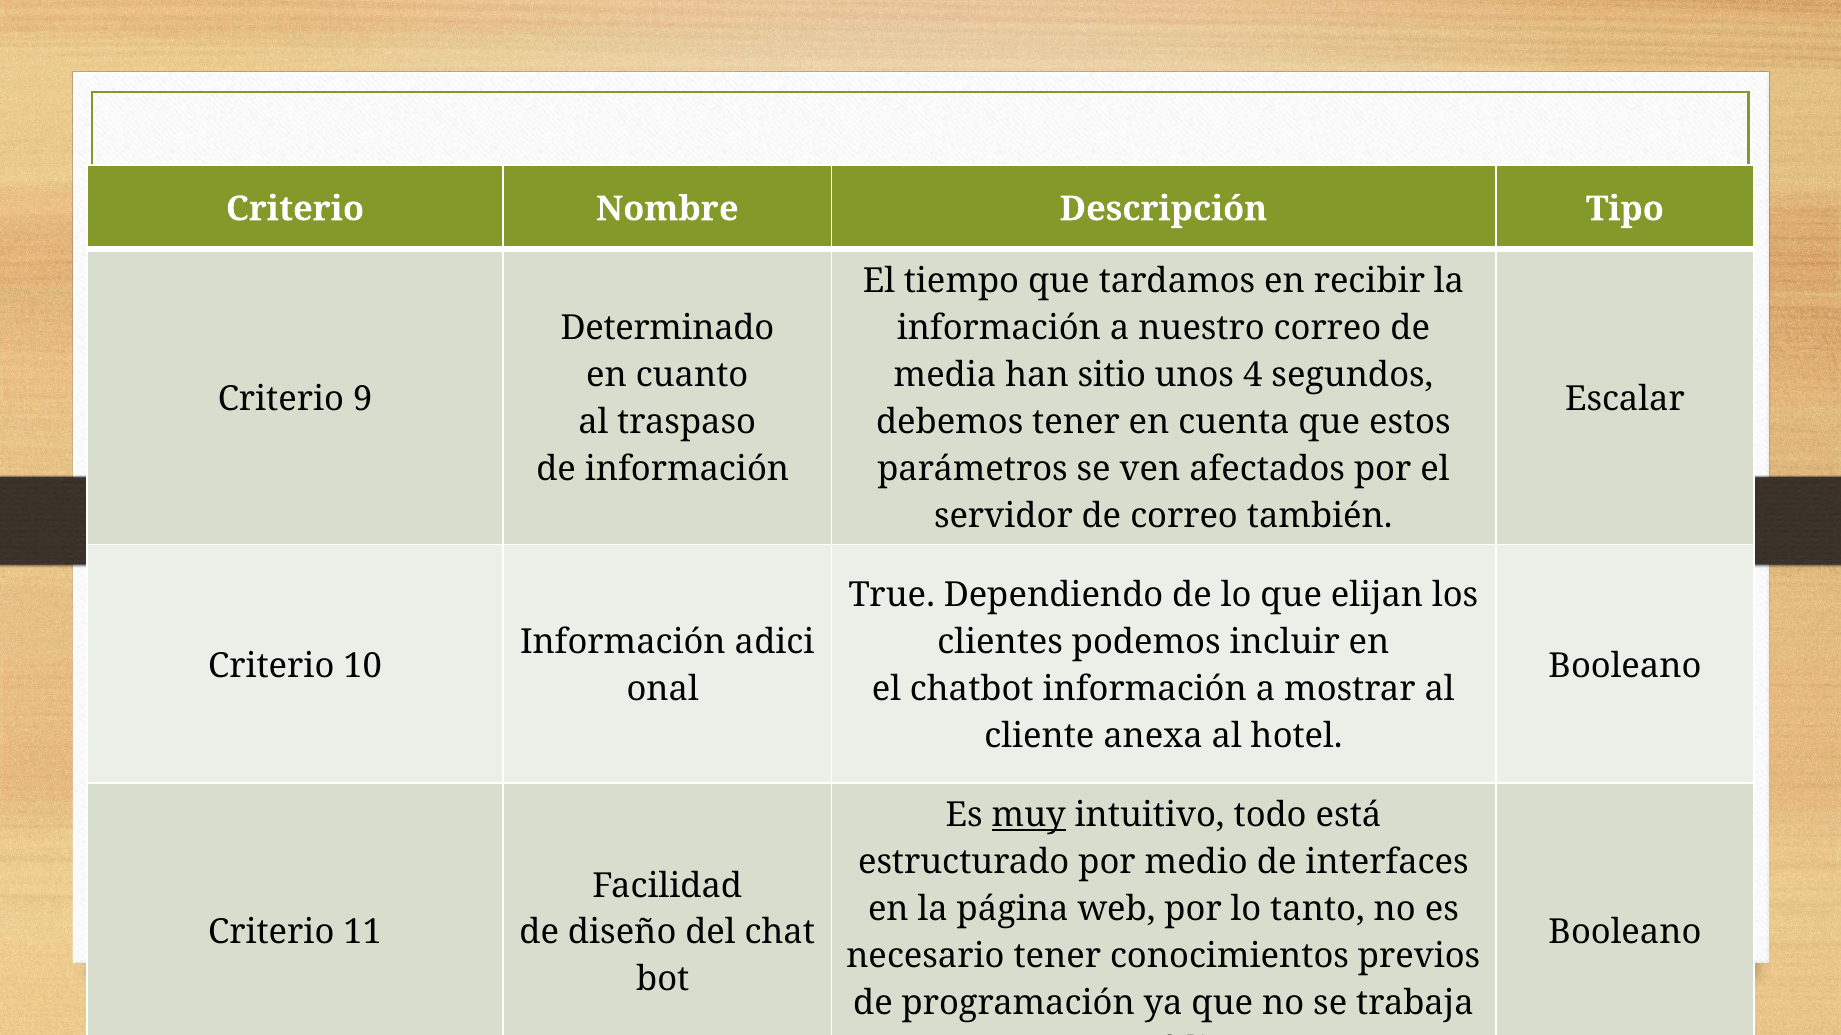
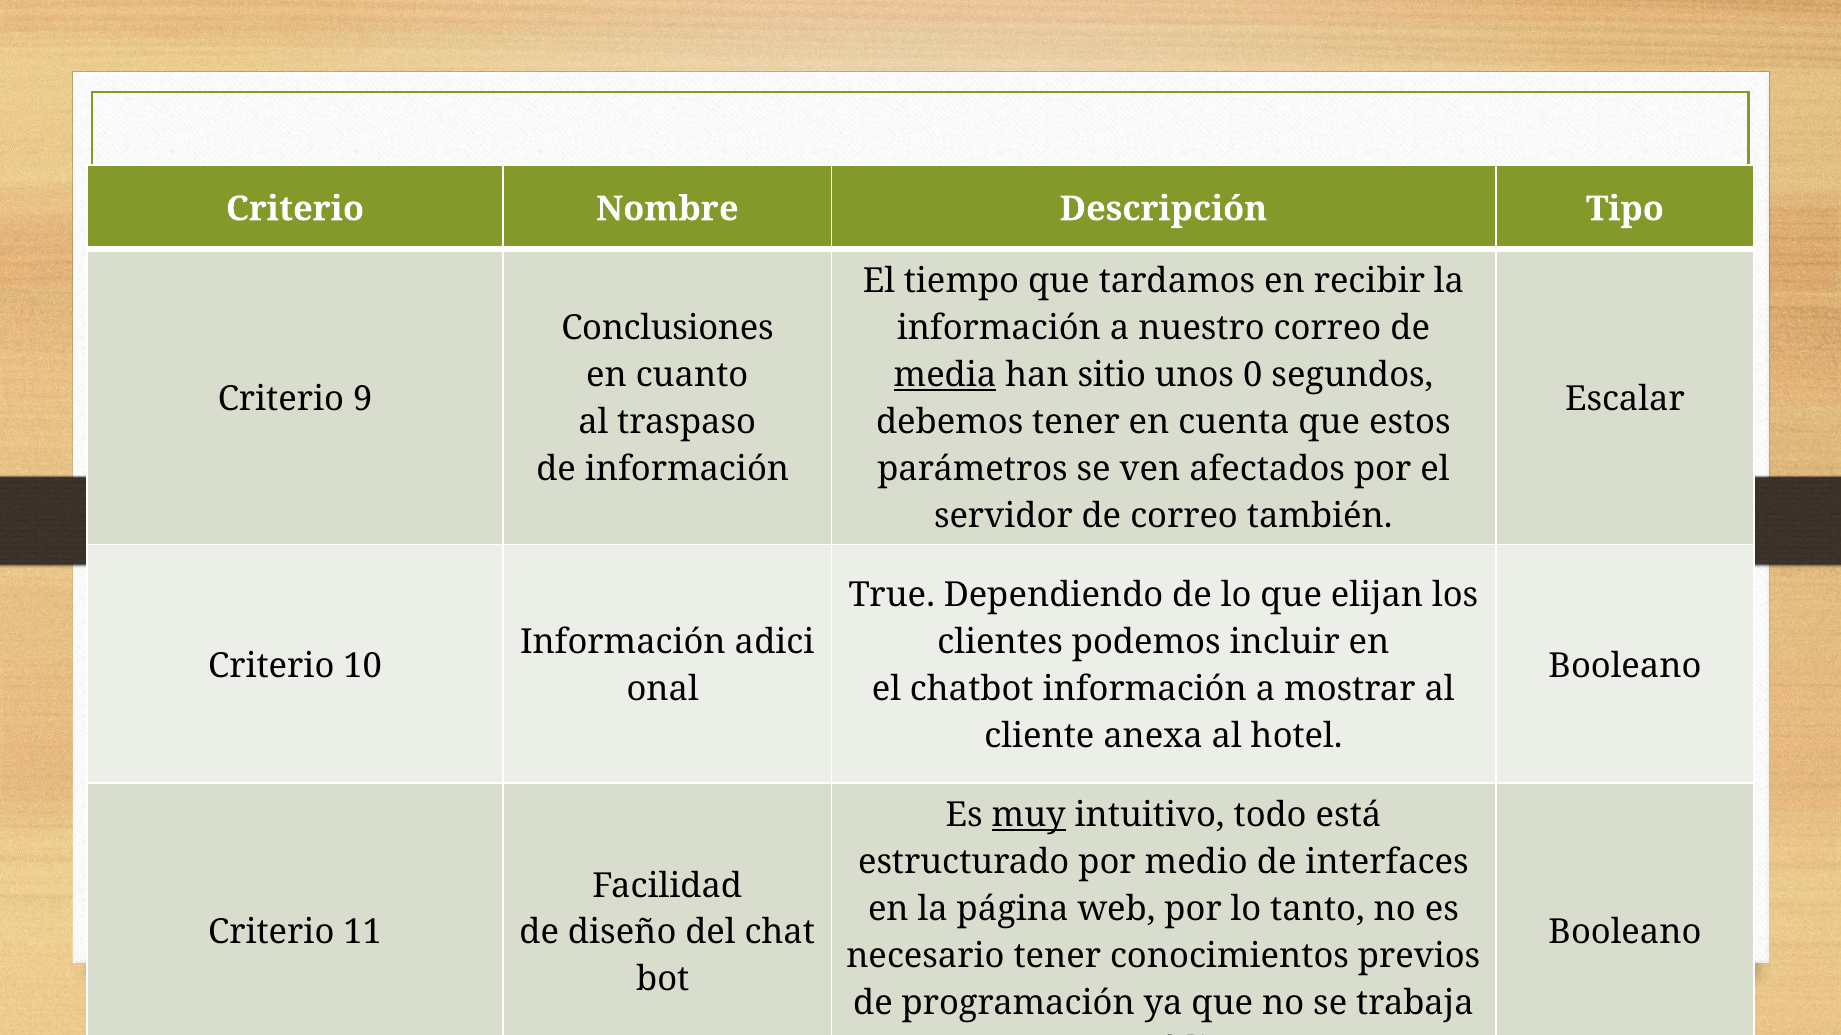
Determinado: Determinado -> Conclusiones (667, 328)
media underline: none -> present (945, 375)
4: 4 -> 0 (1253, 375)
